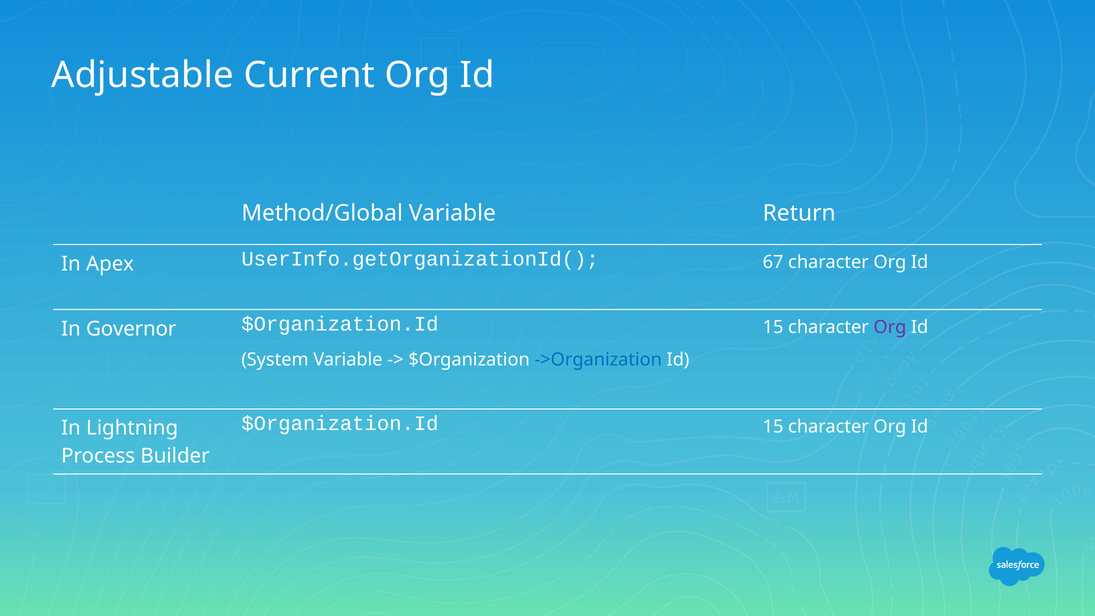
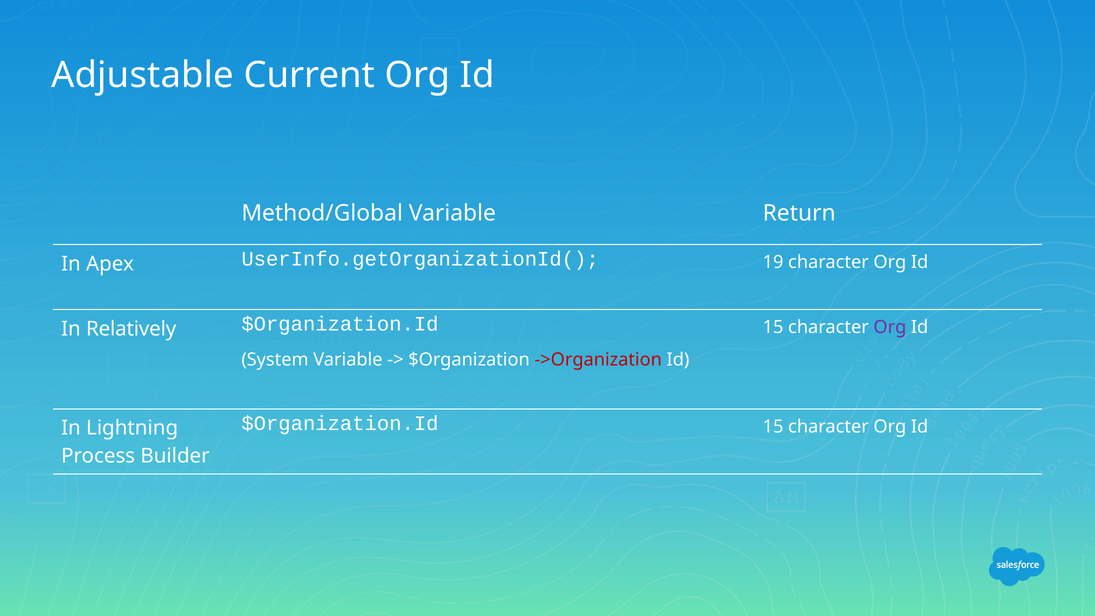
67: 67 -> 19 (773, 262)
Governor: Governor -> Relatively (131, 329)
->Organization colour: blue -> red (598, 360)
